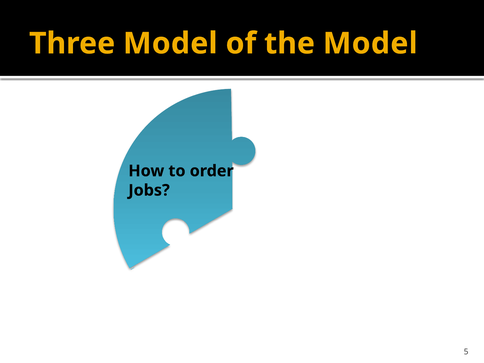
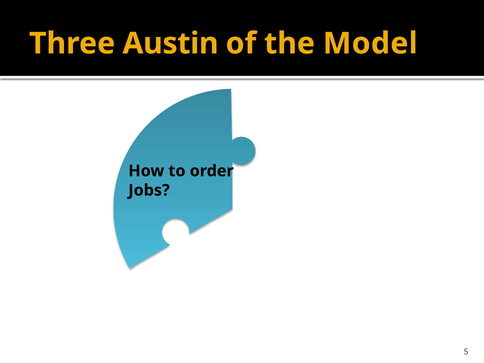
Three Model: Model -> Austin (171, 43)
